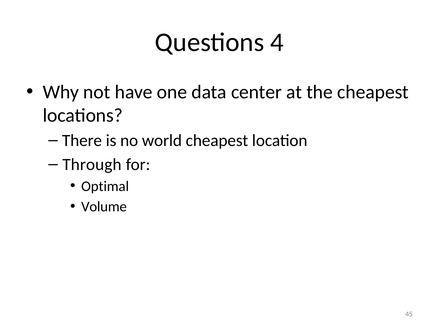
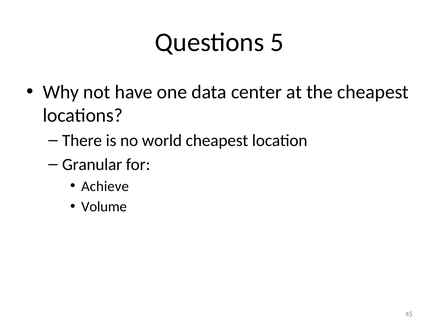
4: 4 -> 5 (277, 42)
Through: Through -> Granular (92, 165)
Optimal: Optimal -> Achieve (105, 186)
